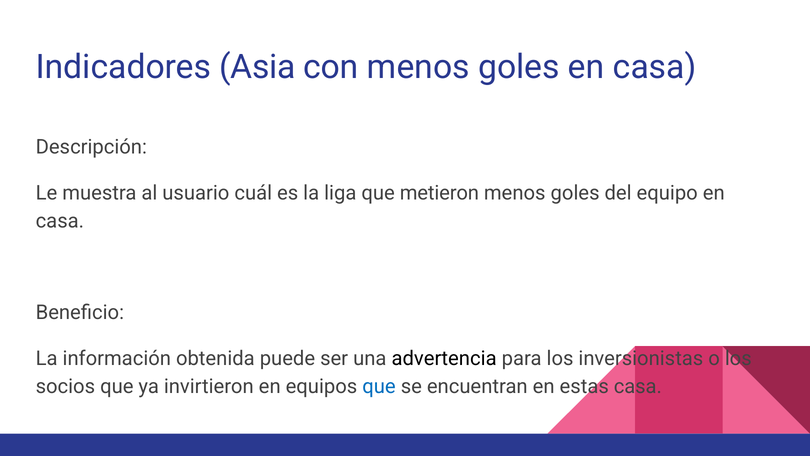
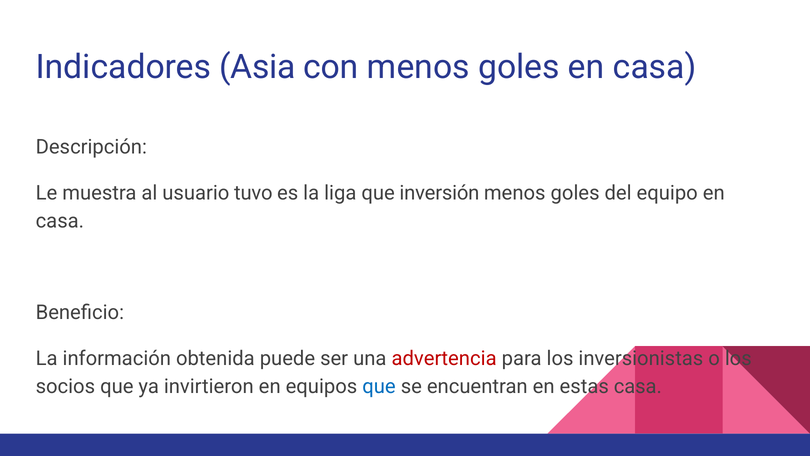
cuál: cuál -> tuvo (253, 193)
metieron: metieron -> inversión (439, 193)
advertencia colour: black -> red (444, 358)
